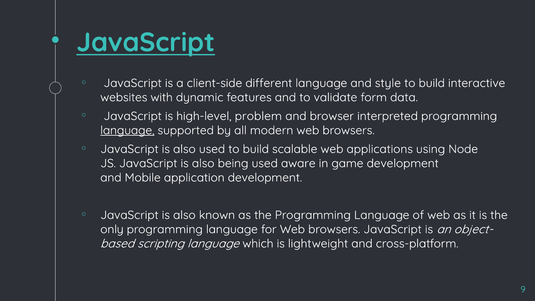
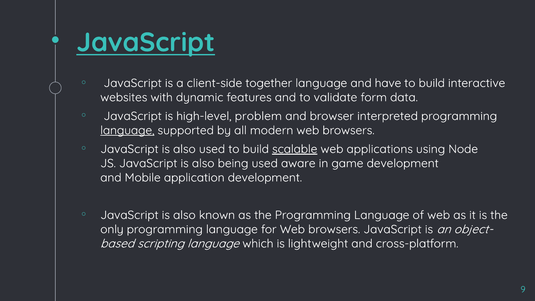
different: different -> together (269, 83)
style: style -> have (388, 83)
scalable underline: none -> present (295, 149)
